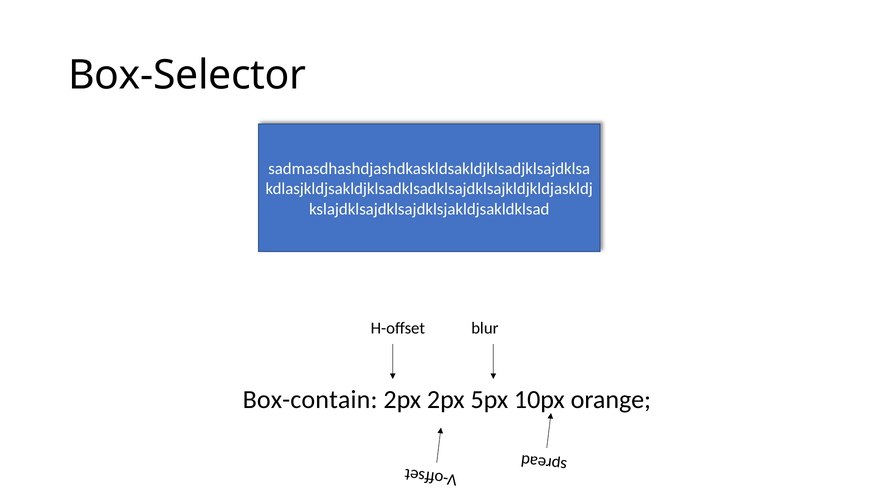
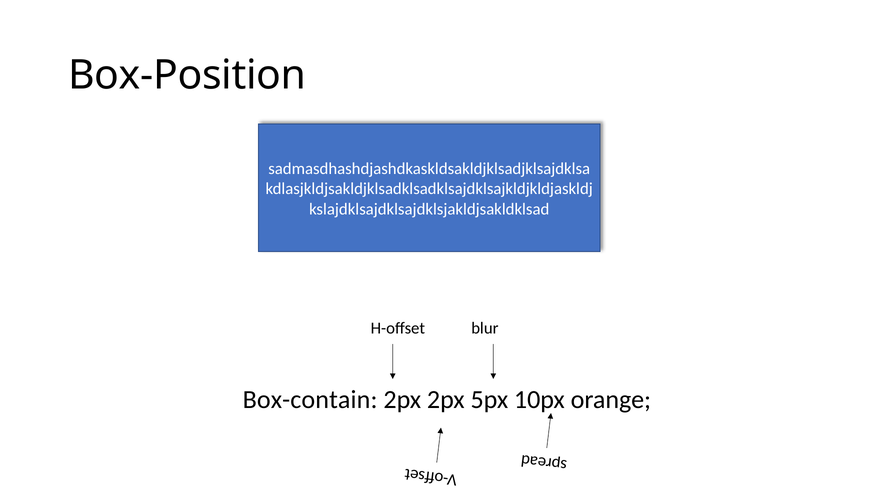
Box-Selector: Box-Selector -> Box-Position (187, 75)
